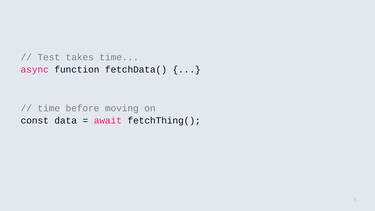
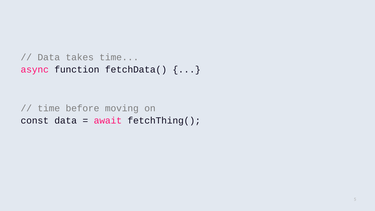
Test: Test -> Data (49, 57)
